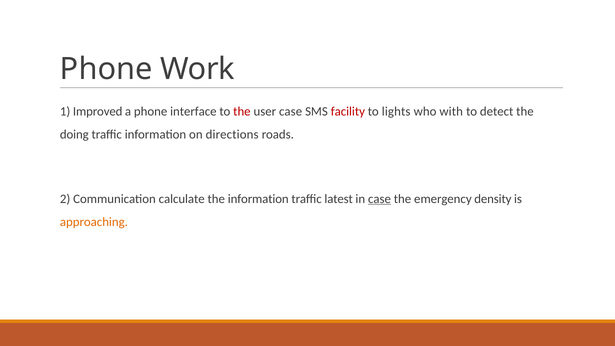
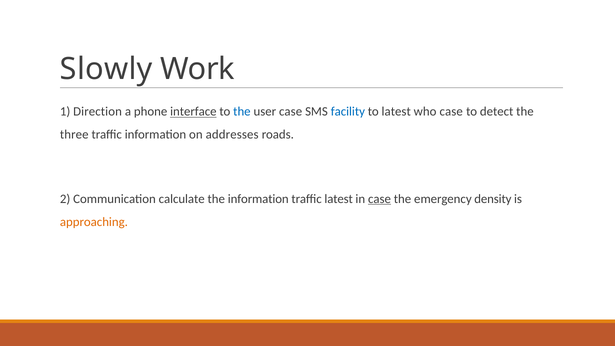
Phone: Phone -> Slowly (106, 69)
Improved: Improved -> Direction (98, 112)
interface underline: none -> present (193, 112)
the colour: red -> blue (242, 112)
facility colour: red -> blue (348, 112)
to lights: lights -> latest (396, 112)
who with: with -> case (451, 112)
doing: doing -> three (74, 135)
directions: directions -> addresses (232, 135)
